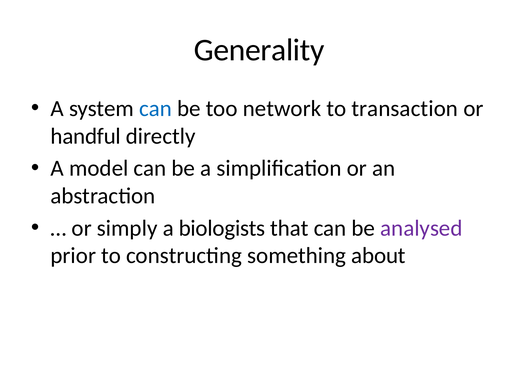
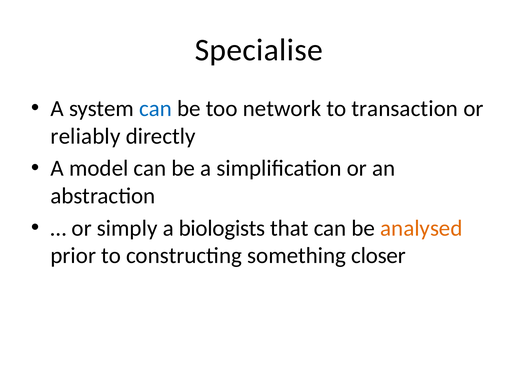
Generality: Generality -> Specialise (259, 50)
handful: handful -> reliably (85, 136)
analysed colour: purple -> orange (421, 228)
about: about -> closer (378, 256)
